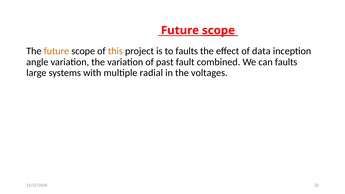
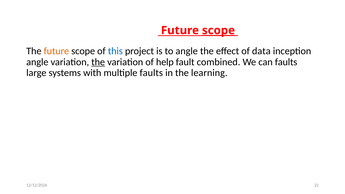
this colour: orange -> blue (115, 51)
to faults: faults -> angle (187, 51)
the underline: none -> present (98, 62)
past: past -> help (165, 62)
multiple radial: radial -> faults (151, 73)
voltages: voltages -> learning (209, 73)
